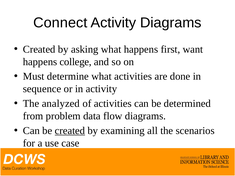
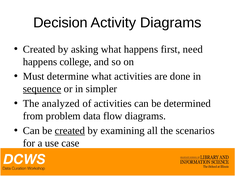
Connect: Connect -> Decision (60, 23)
want: want -> need (193, 49)
sequence underline: none -> present (42, 89)
in activity: activity -> simpler (101, 89)
